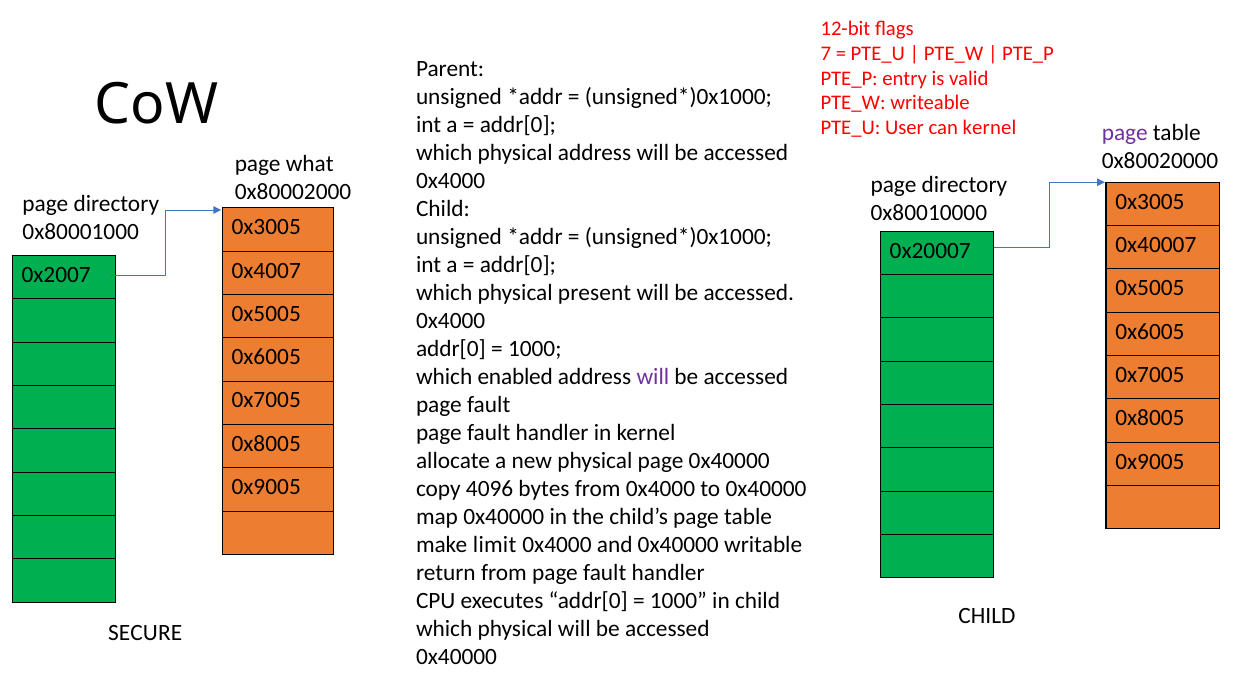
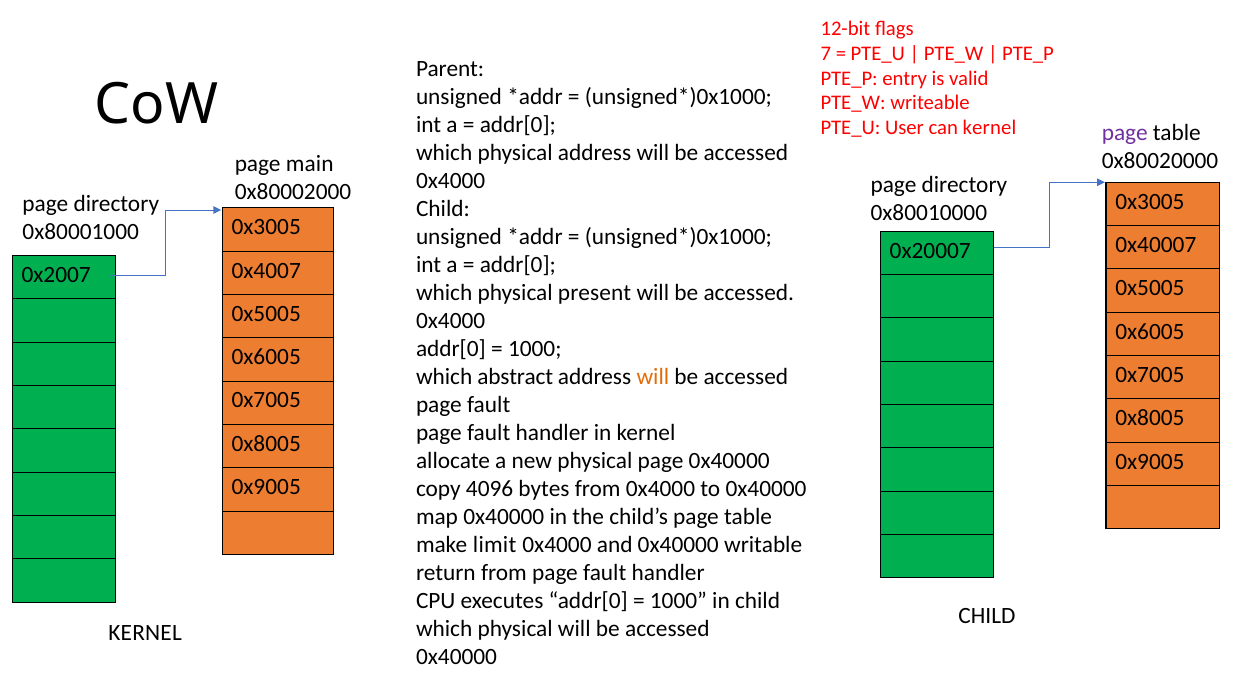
what: what -> main (310, 164)
enabled: enabled -> abstract (515, 377)
will colour: purple -> orange (653, 377)
SECURE: SECURE -> KERNEL (145, 633)
